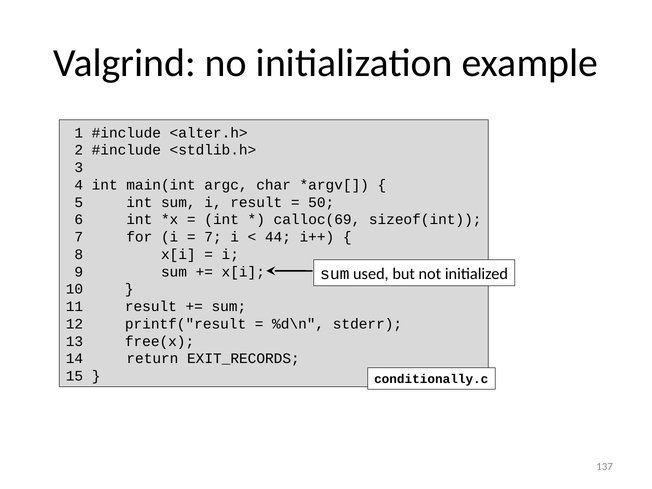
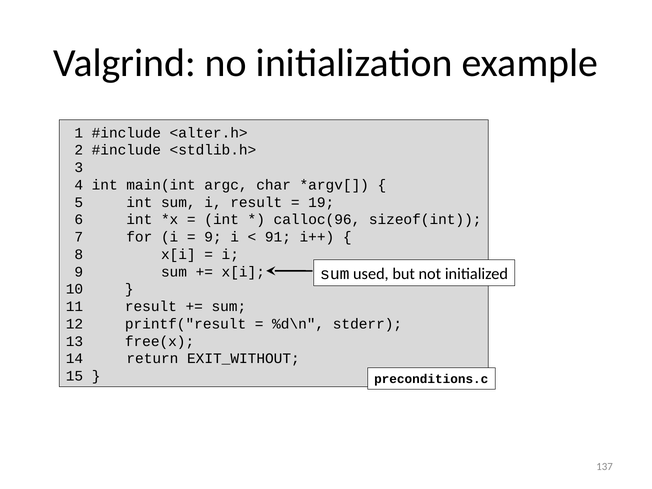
50: 50 -> 19 (321, 202)
calloc(69: calloc(69 -> calloc(96 (317, 220)
7: 7 -> 9 (213, 237)
44: 44 -> 91 (278, 237)
EXIT_RECORDS: EXIT_RECORDS -> EXIT_WITHOUT (243, 359)
conditionally.c: conditionally.c -> preconditions.c (431, 379)
